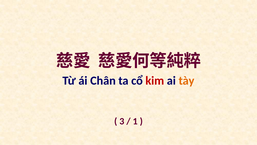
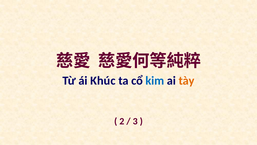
Chân: Chân -> Khúc (103, 80)
kim colour: red -> blue (155, 80)
3: 3 -> 2 (122, 121)
1: 1 -> 3 (135, 121)
